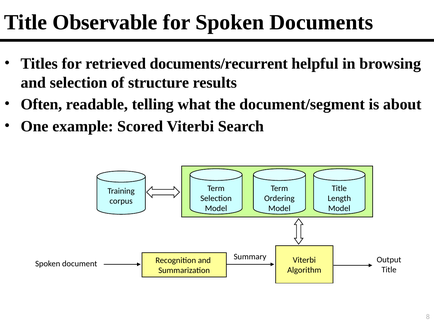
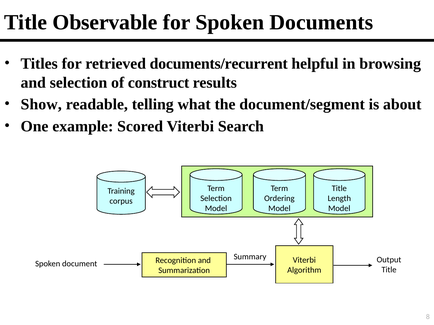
structure: structure -> construct (159, 83)
Often: Often -> Show (41, 105)
